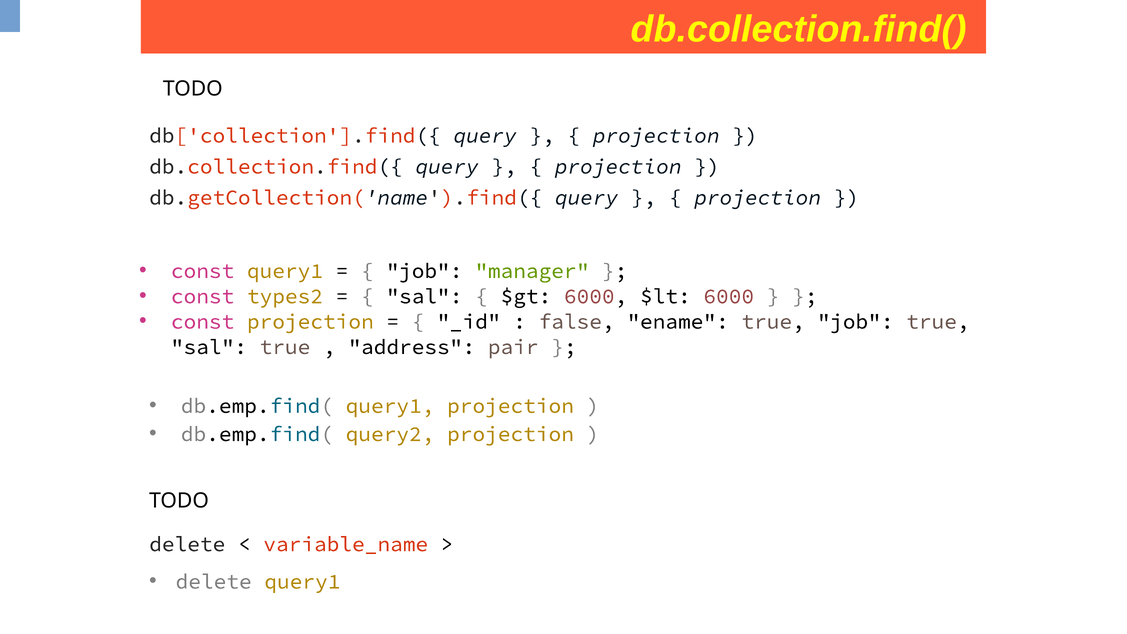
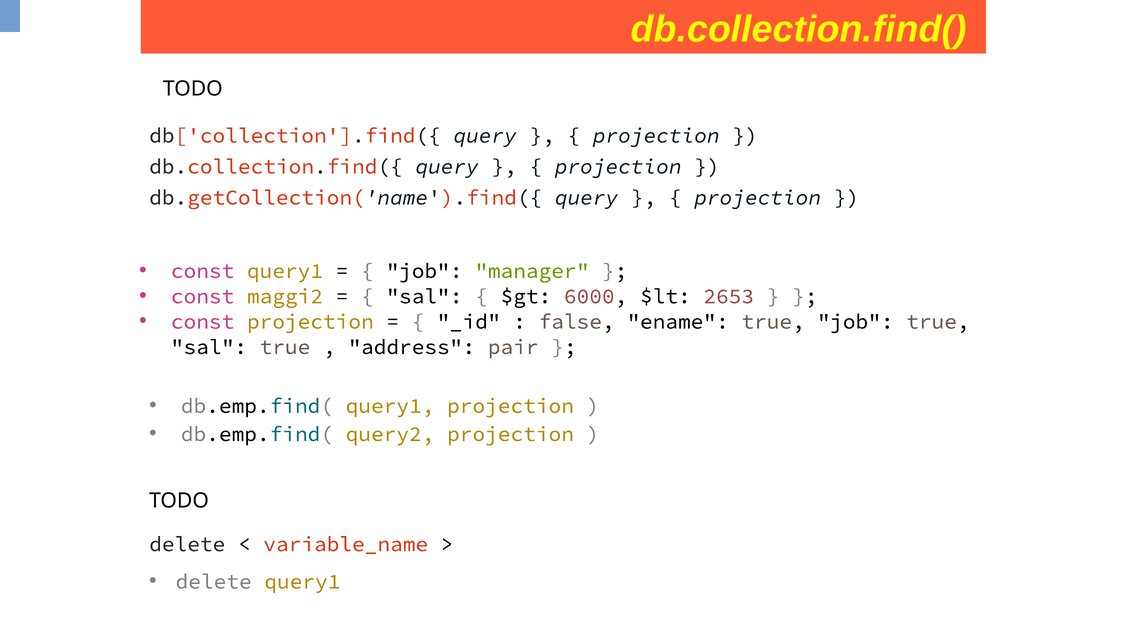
types2: types2 -> maggi2 (285, 296)
$lt 6000: 6000 -> 2653 (729, 296)
